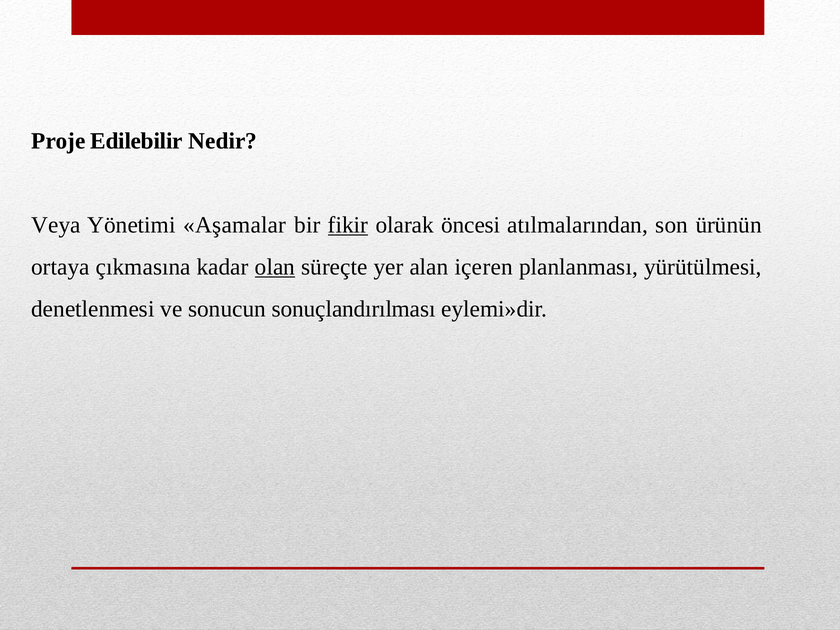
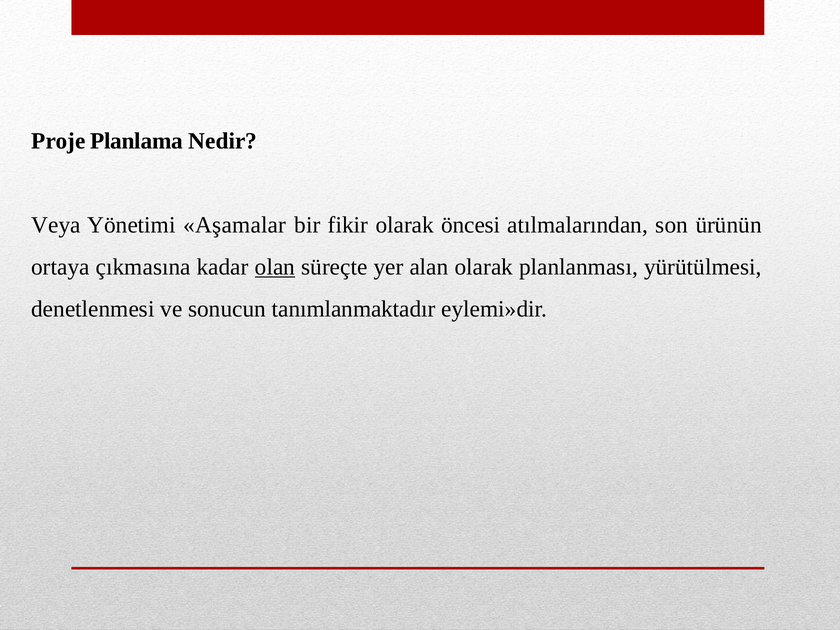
Edilebilir: Edilebilir -> Planlama (137, 141)
fikir underline: present -> none (348, 225)
alan içeren: içeren -> olarak (484, 267)
sonuçlandırılması: sonuçlandırılması -> tanımlanmaktadır (354, 309)
